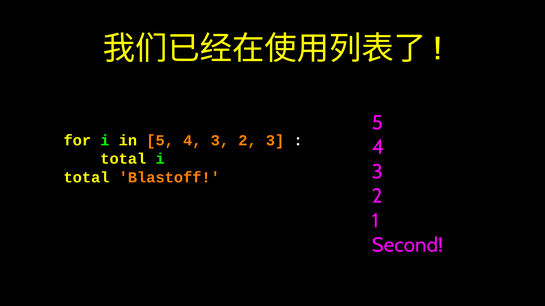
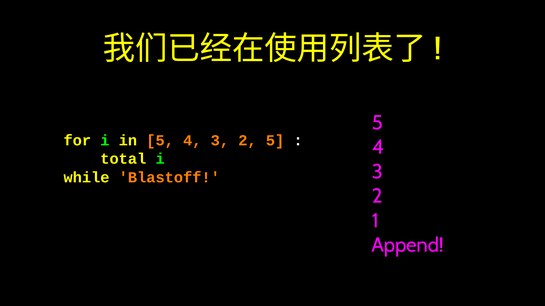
2 3: 3 -> 5 (275, 141)
total: total -> while (87, 178)
Second: Second -> Append (408, 246)
